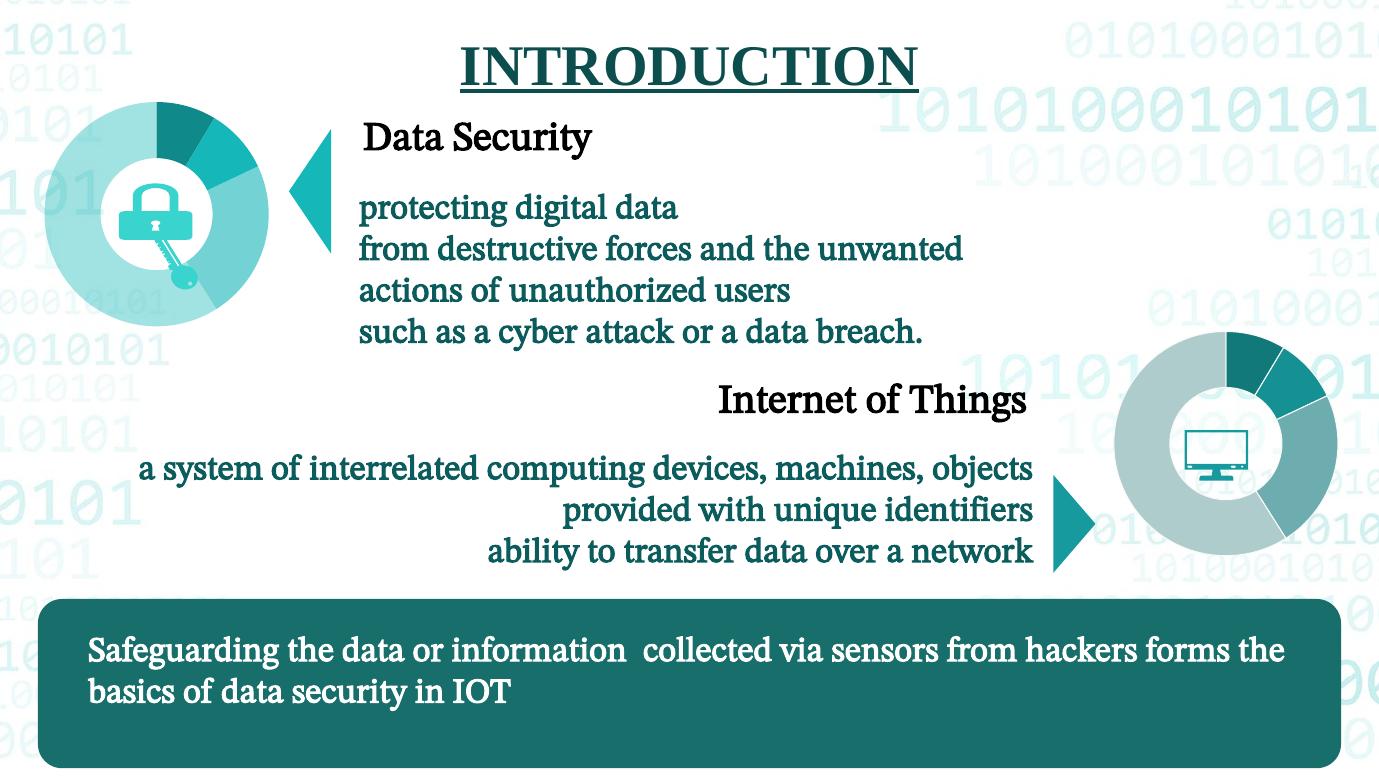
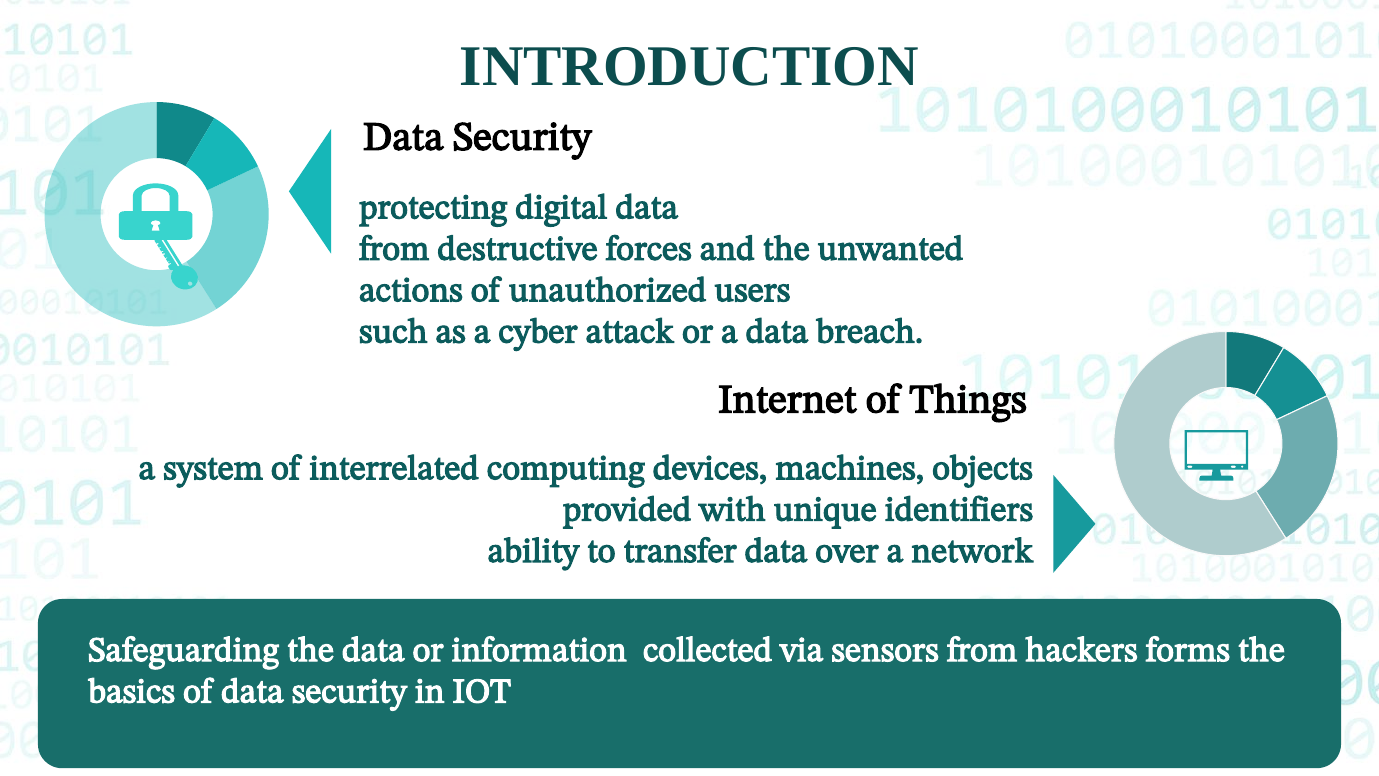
INTRODUCTION underline: present -> none (689, 66)
